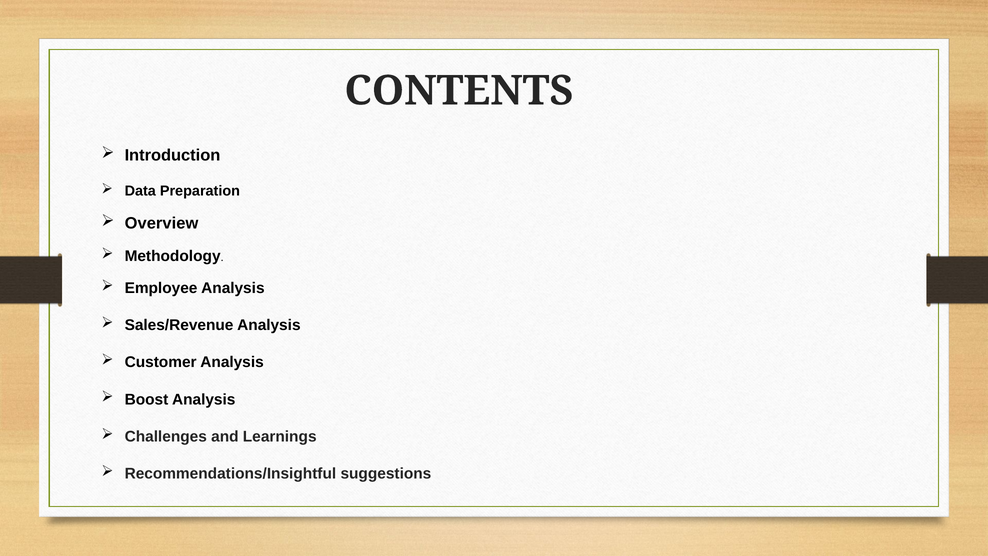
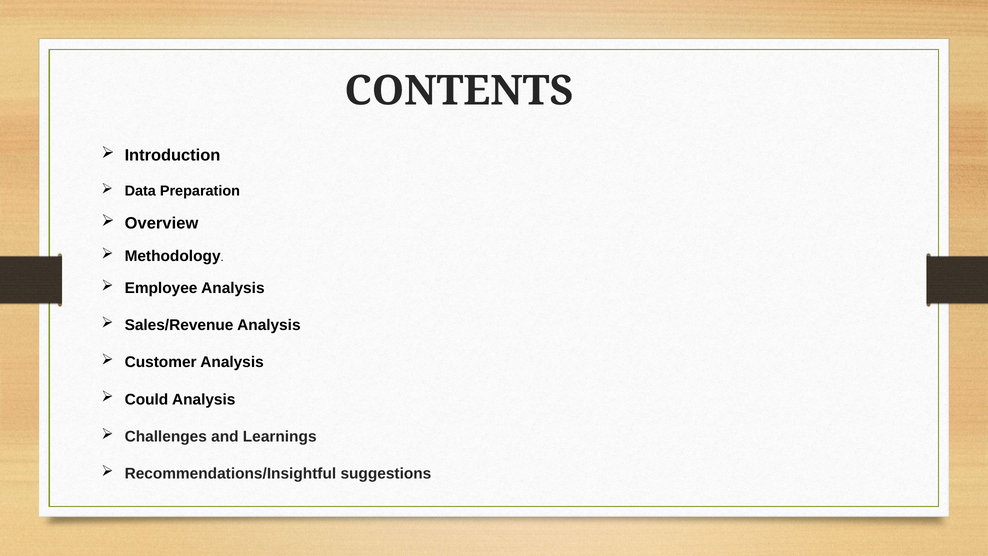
Boost: Boost -> Could (146, 399)
